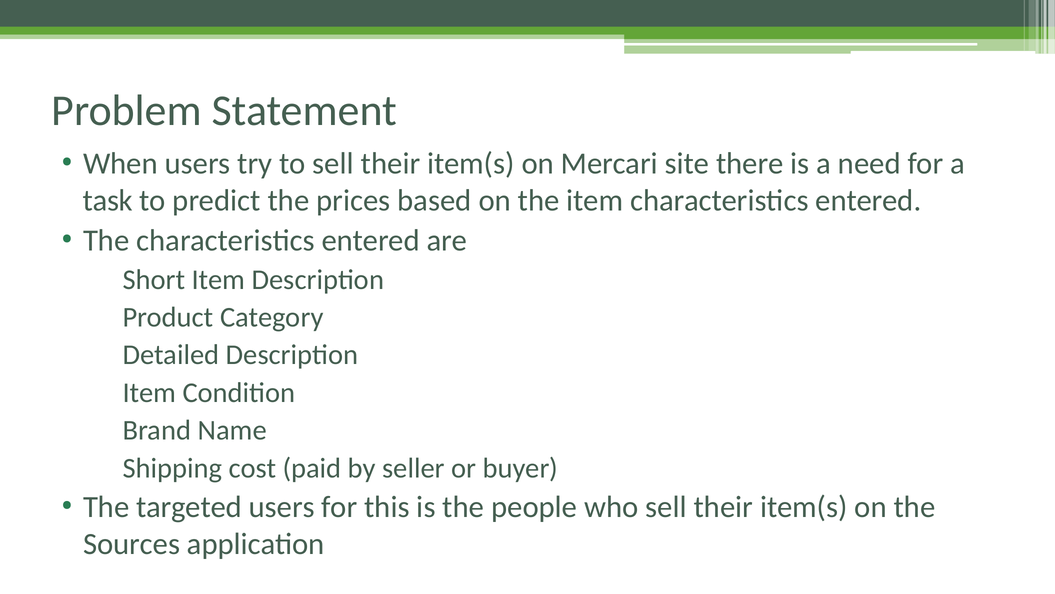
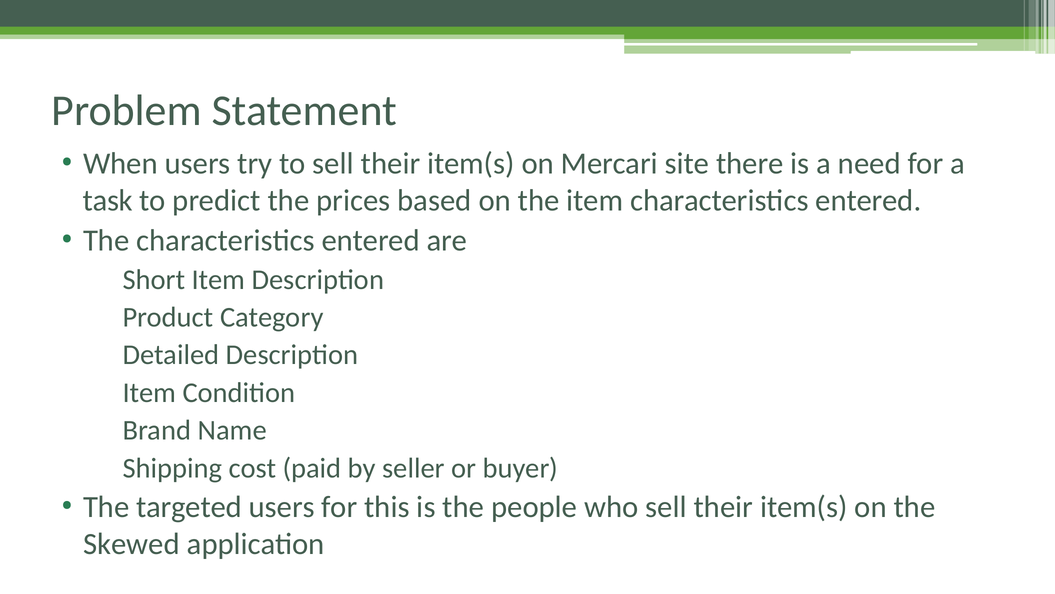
Sources: Sources -> Skewed (132, 544)
